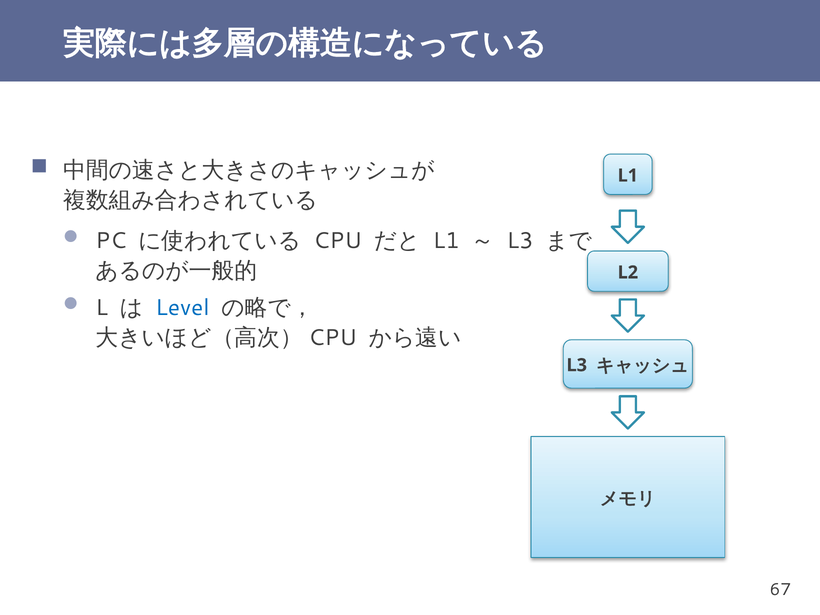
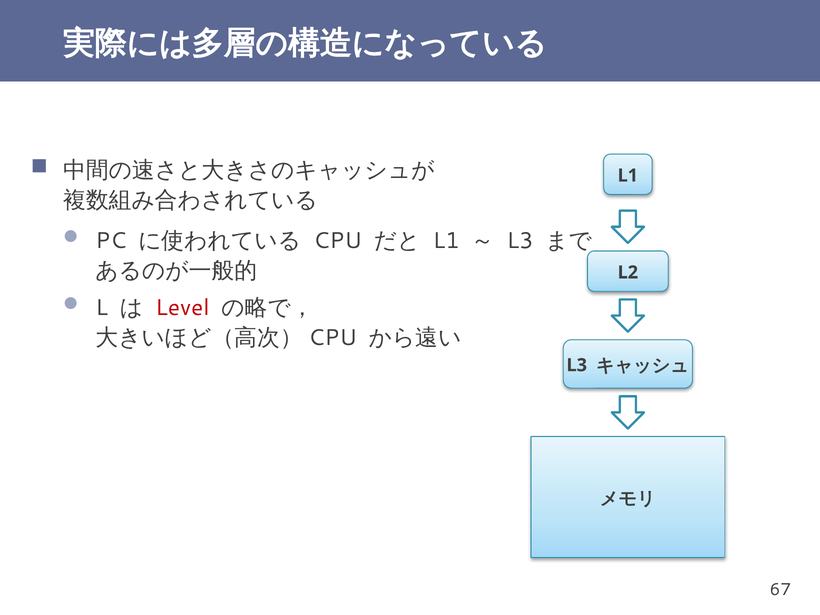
Level colour: blue -> red (182, 308)
